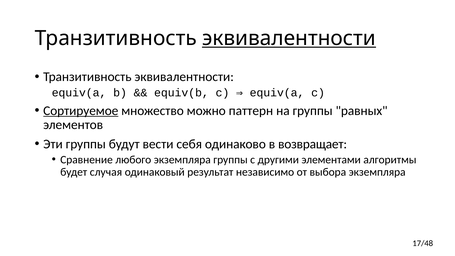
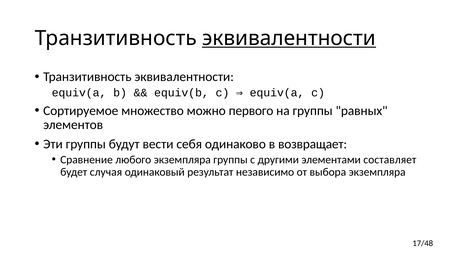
Сортируемое underline: present -> none (81, 111)
паттерн: паттерн -> первого (251, 111)
алгоритмы: алгоритмы -> составляет (390, 160)
